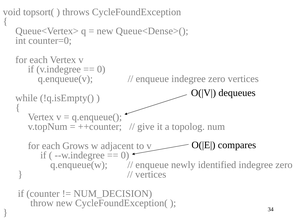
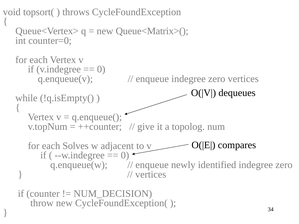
Queue<Dense>(: Queue<Dense>( -> Queue<Matrix>( (152, 31)
Grows: Grows -> Solves (76, 146)
